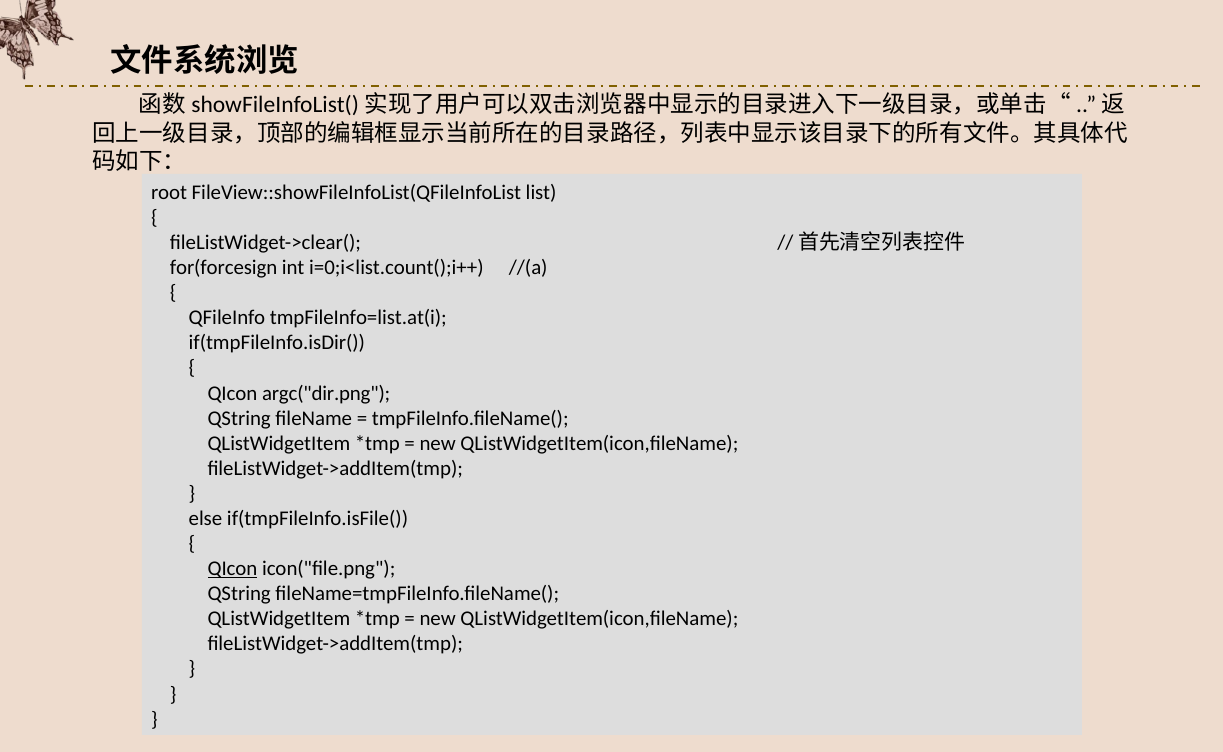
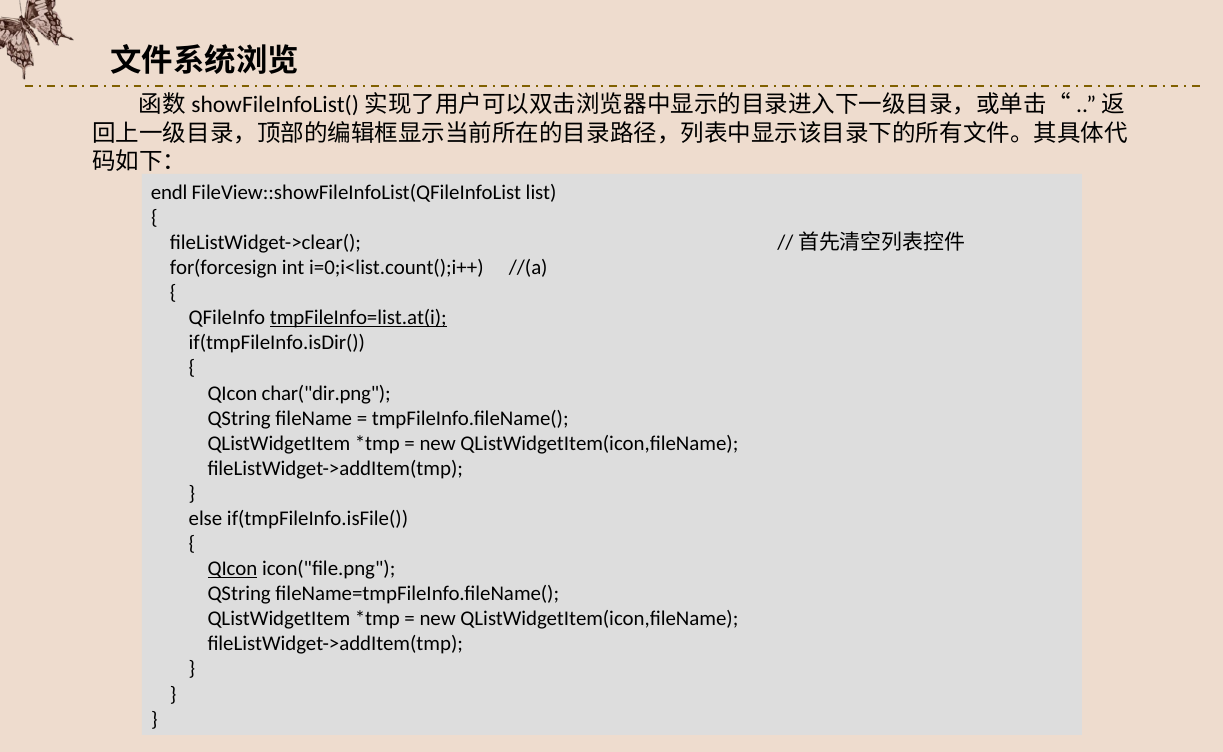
root: root -> endl (169, 192)
tmpFileInfo=list.at(i underline: none -> present (358, 318)
argc("dir.png: argc("dir.png -> char("dir.png (326, 393)
